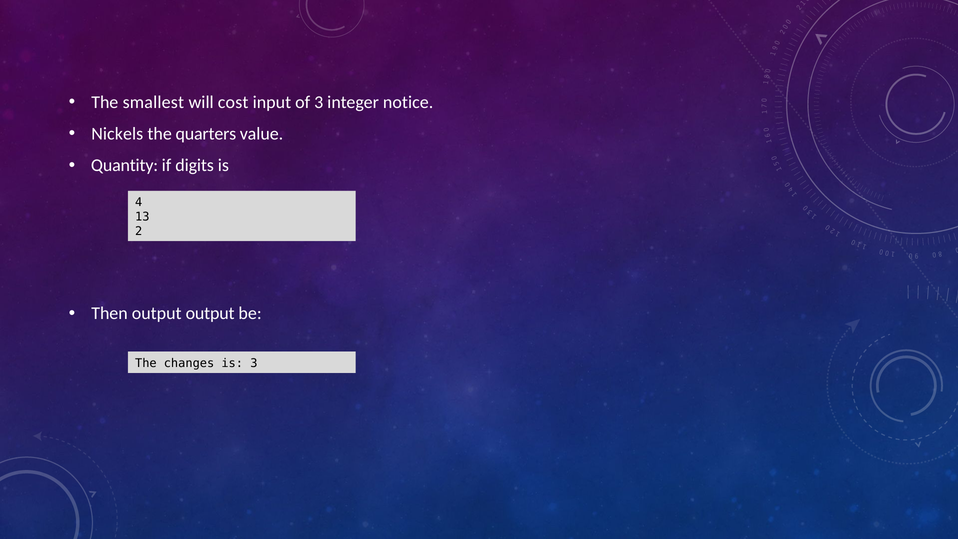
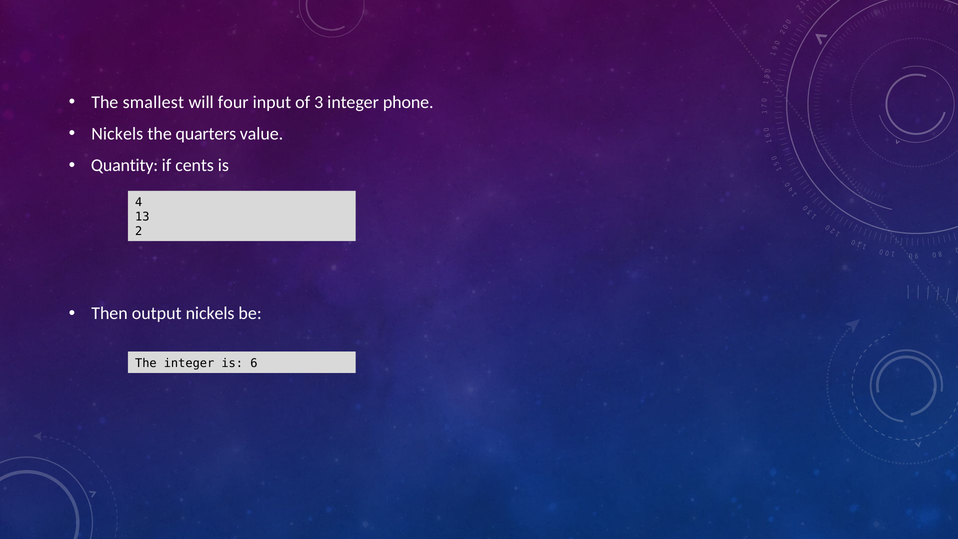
cost: cost -> four (233, 102)
notice: notice -> phone (408, 102)
digits: digits -> cents (195, 166)
output output: output -> nickels (210, 313)
The changes: changes -> integer (189, 363)
is 3: 3 -> 6 (254, 363)
